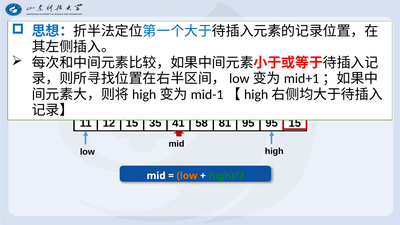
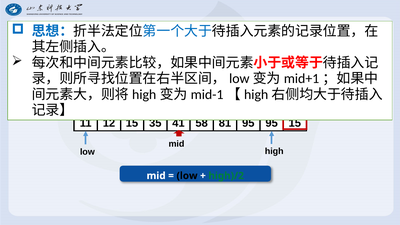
low colour: orange -> black (187, 176)
